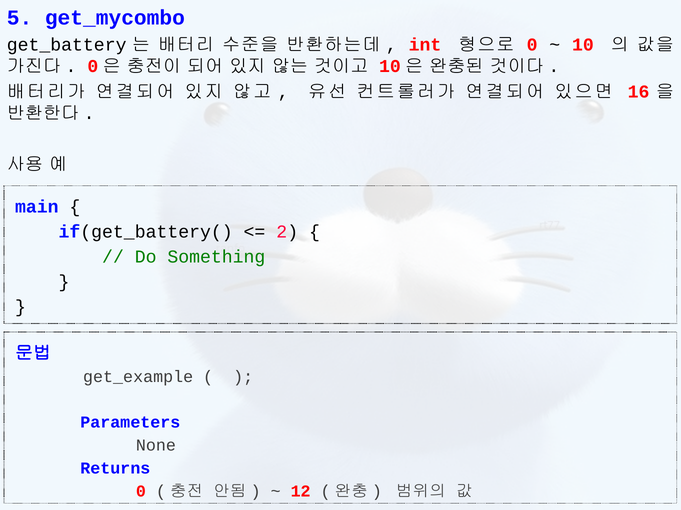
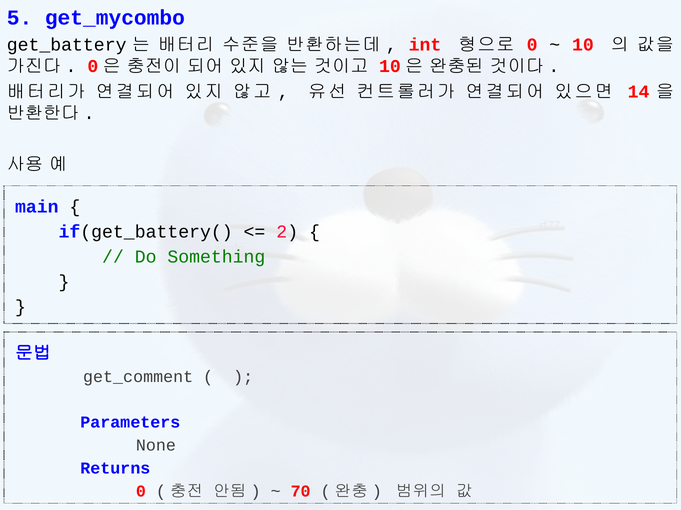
16: 16 -> 14 (639, 92)
get_example: get_example -> get_comment (138, 377)
12: 12 -> 70 (301, 492)
